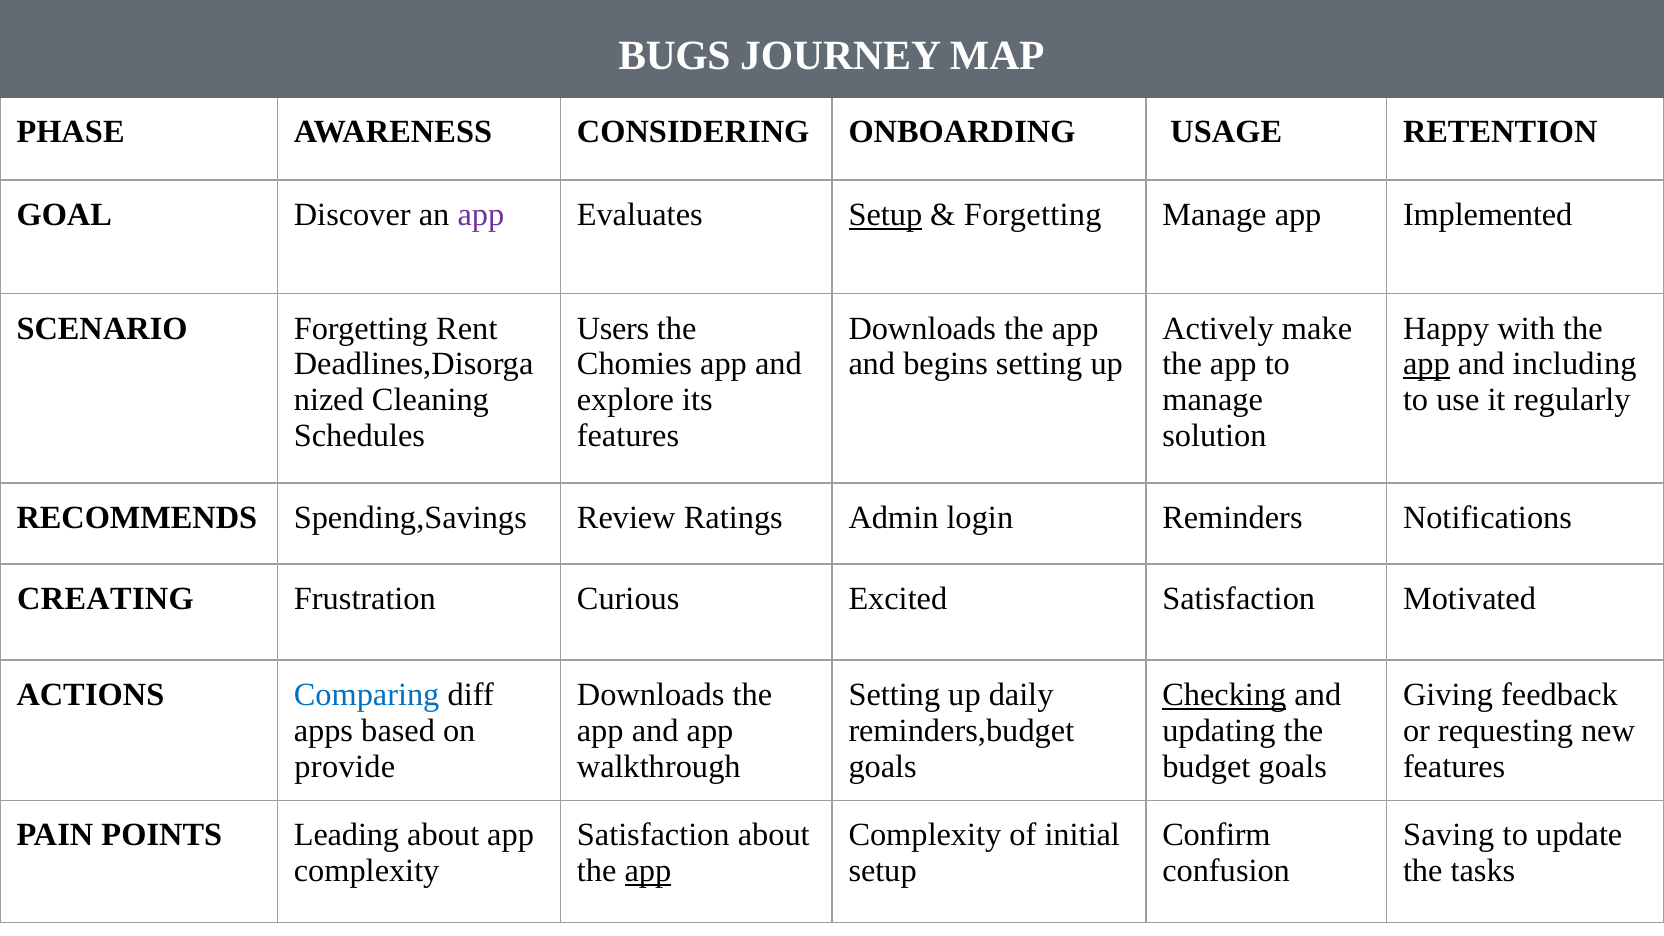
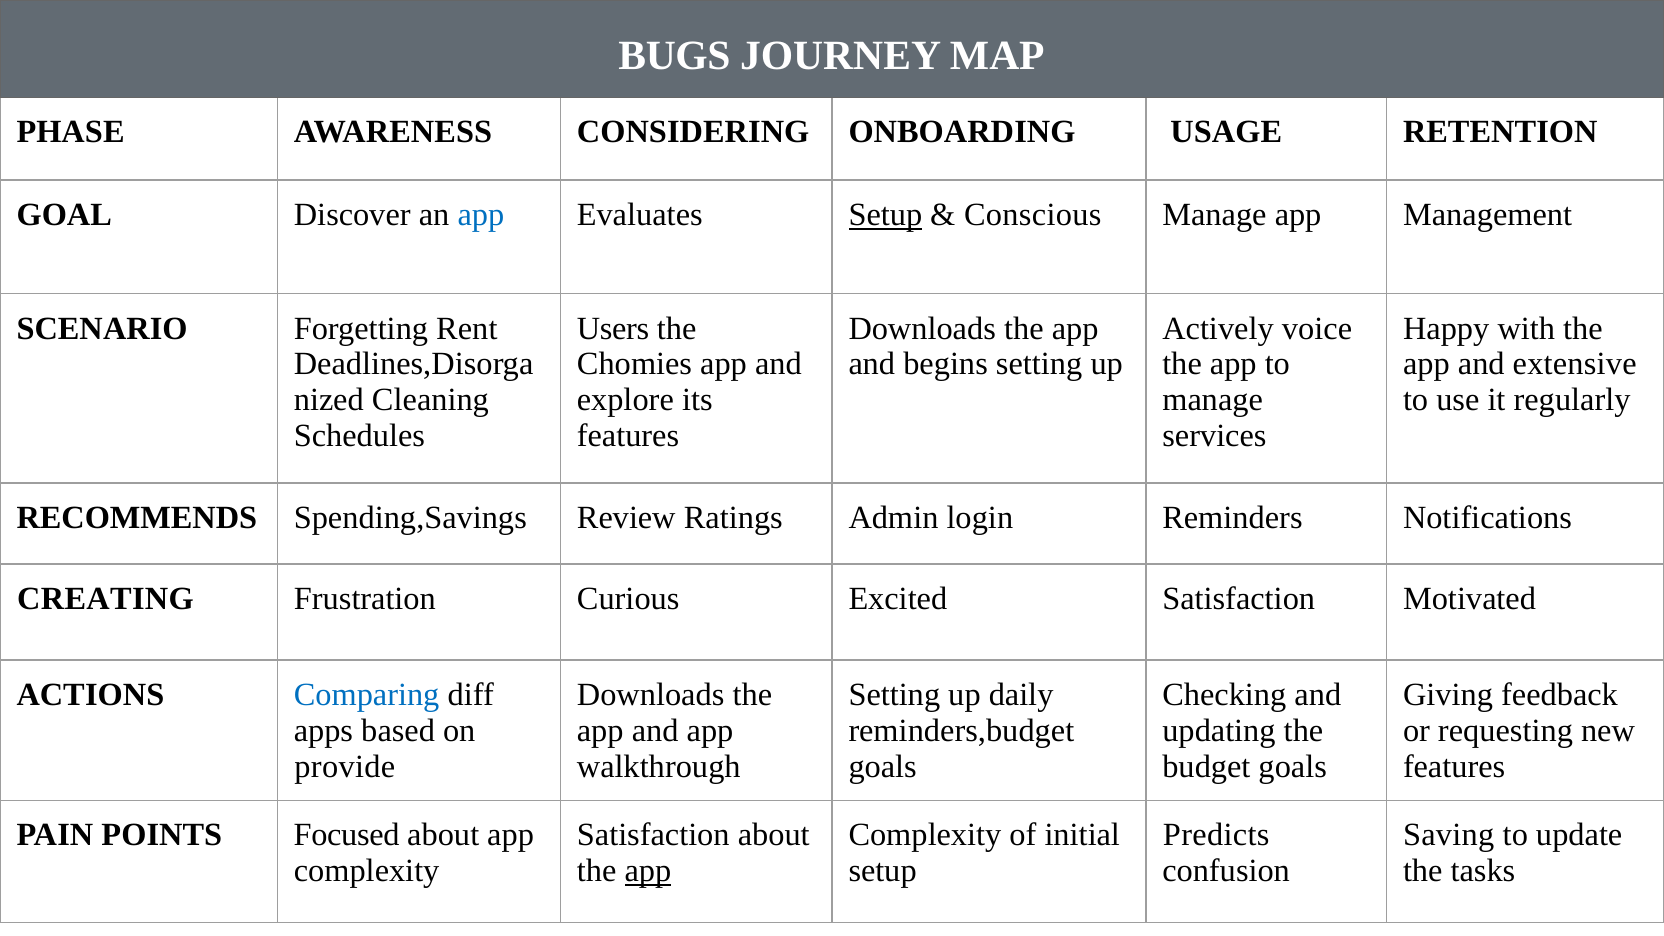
app colour: purple -> blue (481, 215)
Forgetting: Forgetting -> Conscious (1033, 215)
Implemented: Implemented -> Management (1488, 215)
make: make -> voice (1317, 328)
app underline: present -> none (1426, 364)
including: including -> extensive (1575, 364)
solution: solution -> services (1214, 436)
Checking underline: present -> none (1224, 695)
Leading: Leading -> Focused (347, 835)
Confirm: Confirm -> Predicts (1216, 835)
